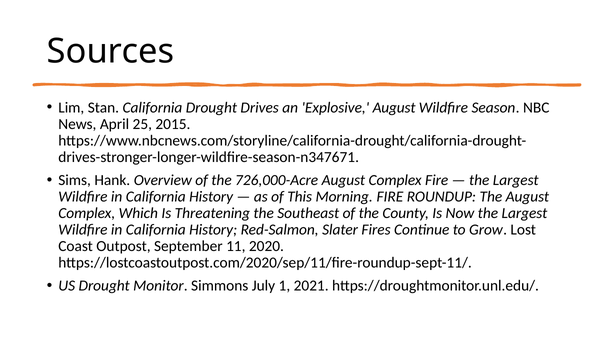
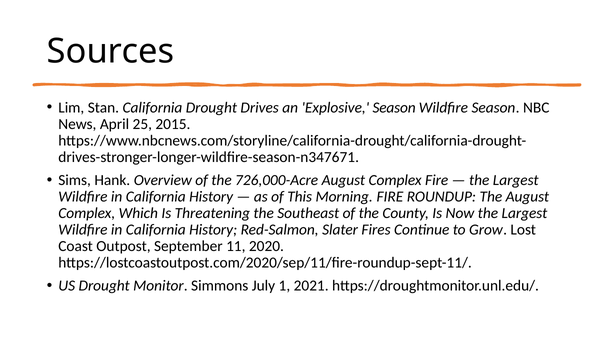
Explosive August: August -> Season (394, 108)
